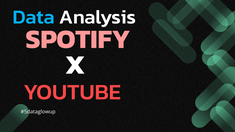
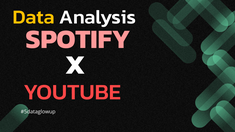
Data colour: light blue -> yellow (34, 17)
